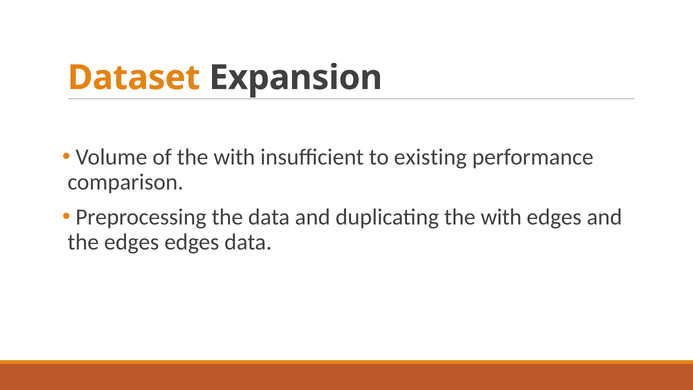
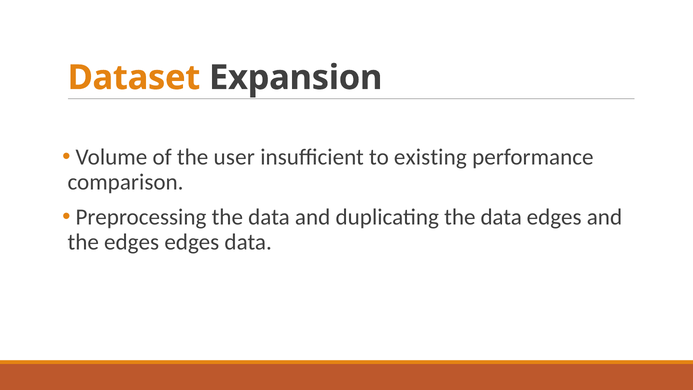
of the with: with -> user (234, 157)
duplicating the with: with -> data (501, 217)
